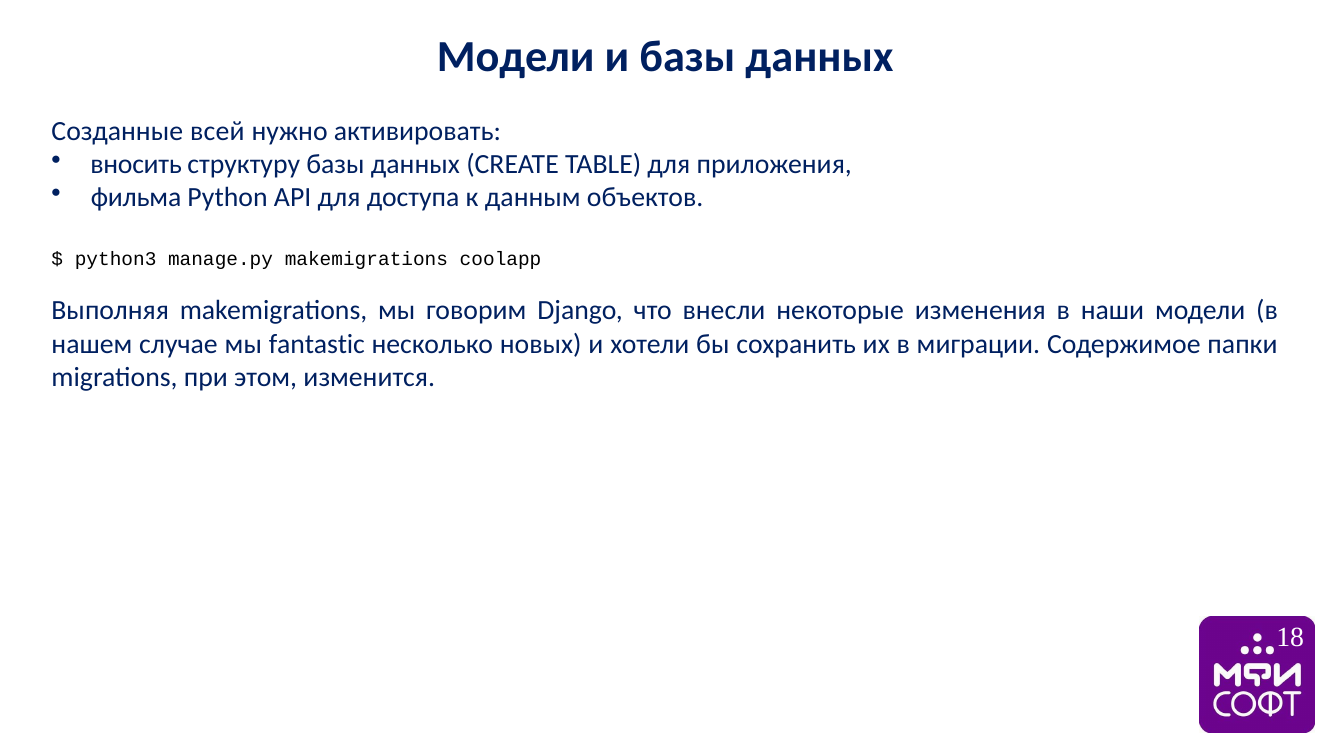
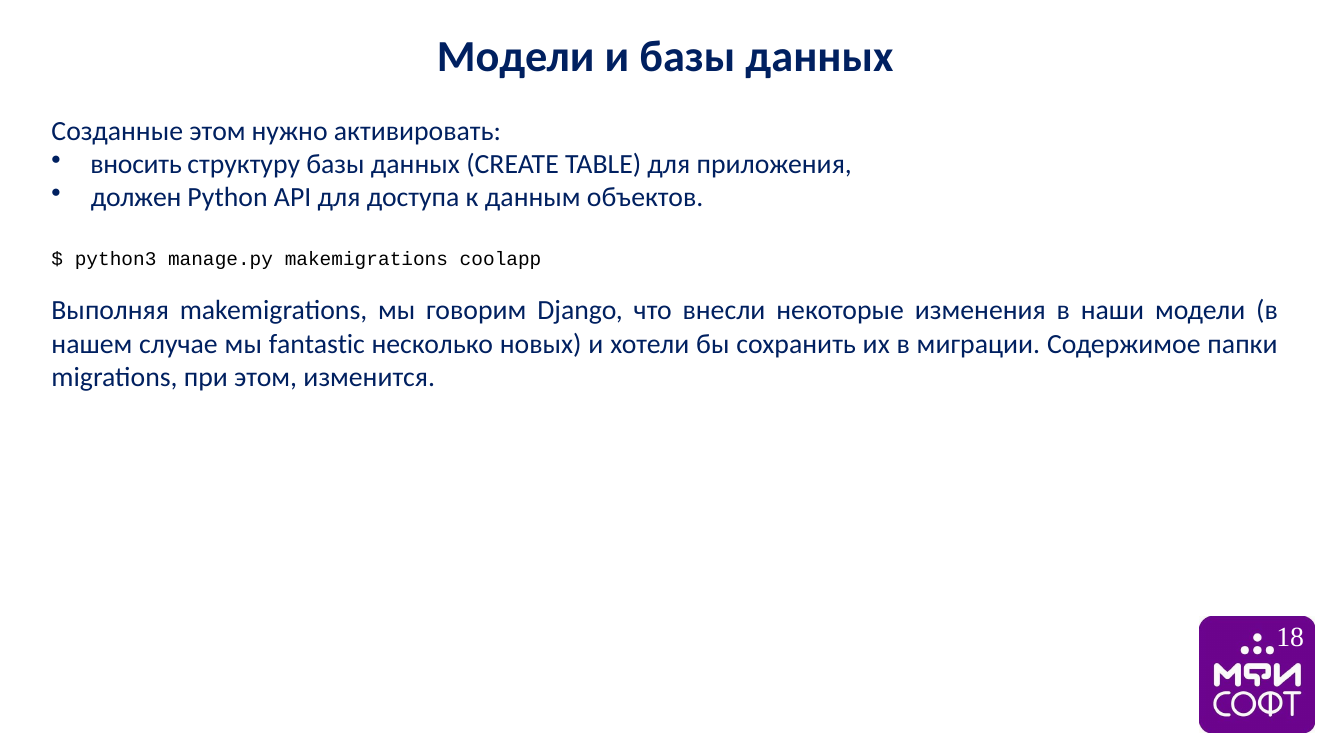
Созданные всей: всей -> этом (218, 131)
фильма: фильма -> должен (136, 198)
